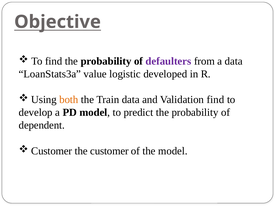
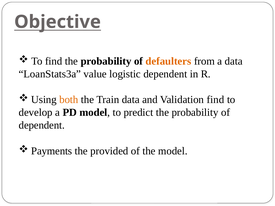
defaulters colour: purple -> orange (168, 61)
logistic developed: developed -> dependent (165, 74)
Customer: Customer -> Payments (52, 151)
the customer: customer -> provided (109, 151)
